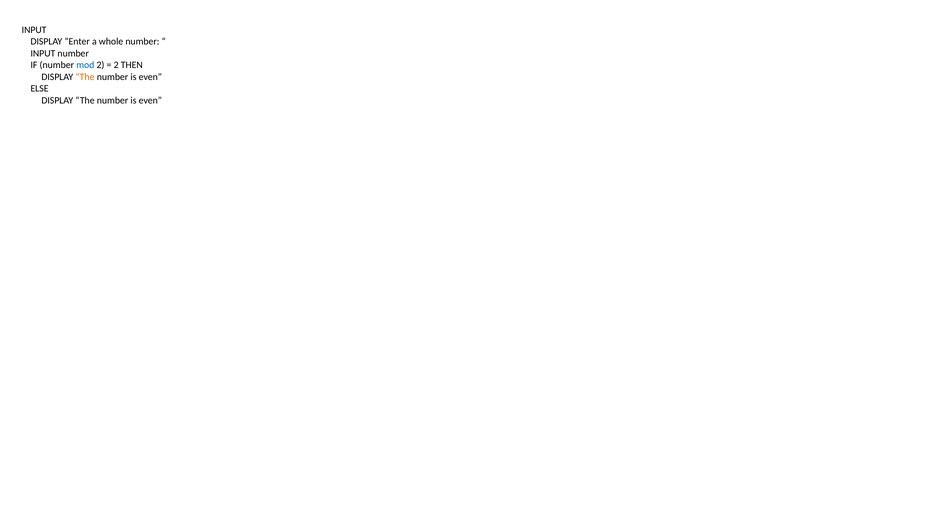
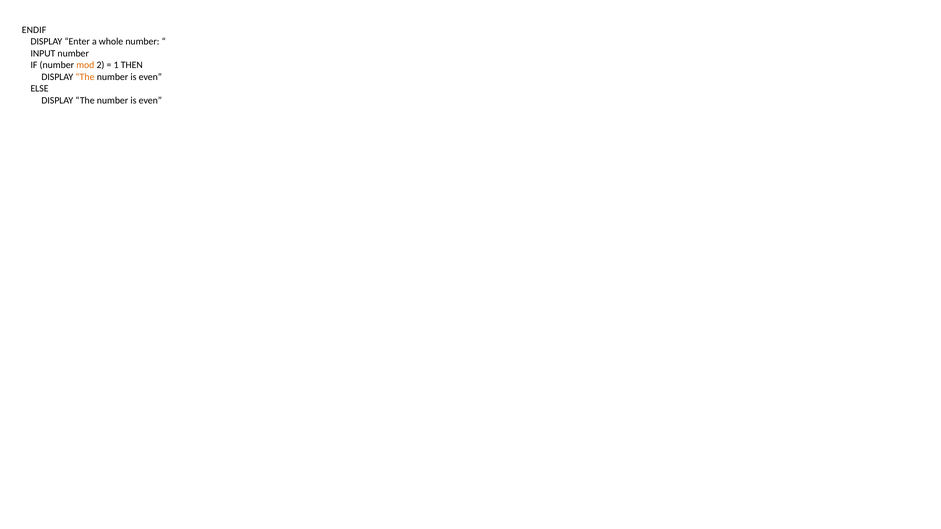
INPUT: INPUT -> ENDIF (34, 30)
mod colour: blue -> orange (85, 65)
2: 2 -> 1 (116, 65)
